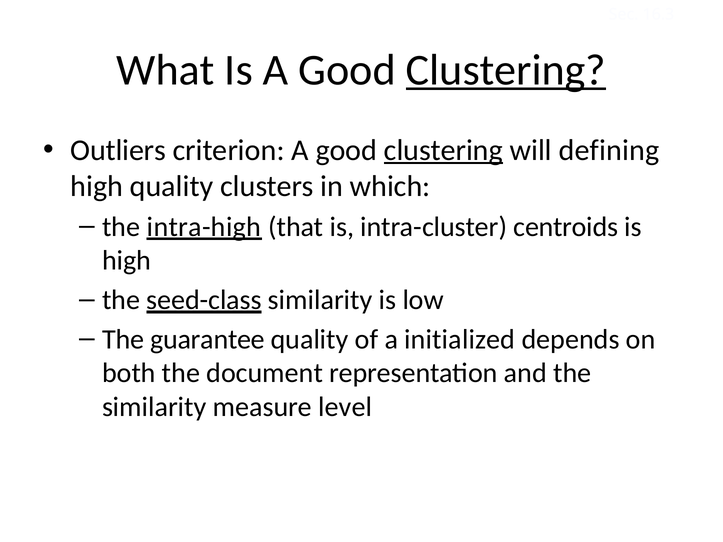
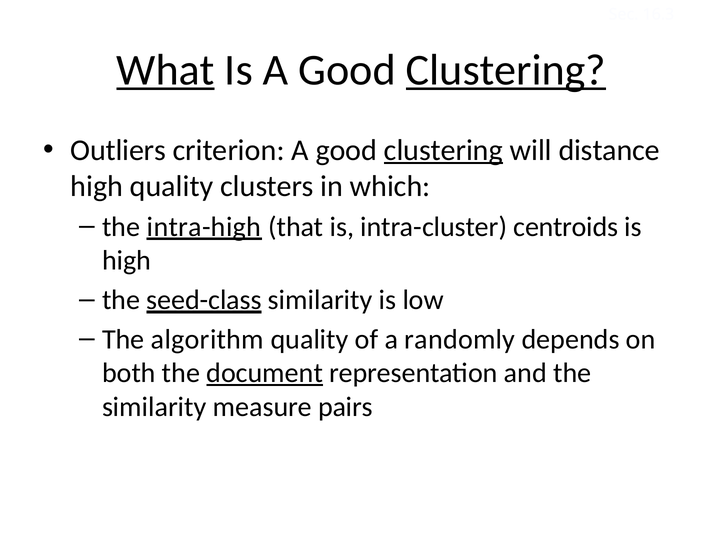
What underline: none -> present (165, 70)
defining: defining -> distance (609, 150)
guarantee: guarantee -> algorithm (207, 339)
initialized: initialized -> randomly (460, 339)
document underline: none -> present (265, 373)
level: level -> pairs (345, 407)
